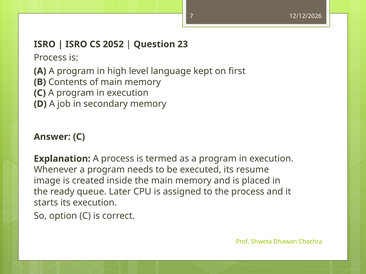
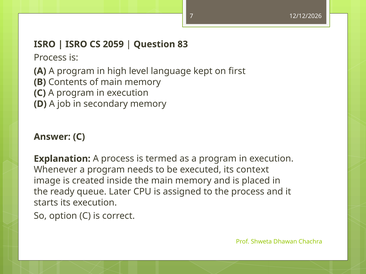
2052: 2052 -> 2059 (113, 44)
23: 23 -> 83 (183, 44)
resume: resume -> context (253, 170)
